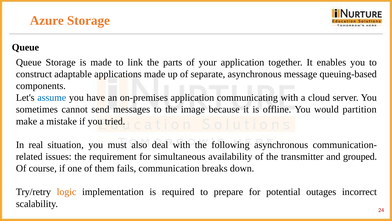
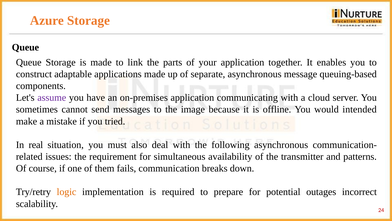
assume colour: blue -> purple (52, 97)
partition: partition -> intended (360, 109)
grouped: grouped -> patterns (360, 156)
